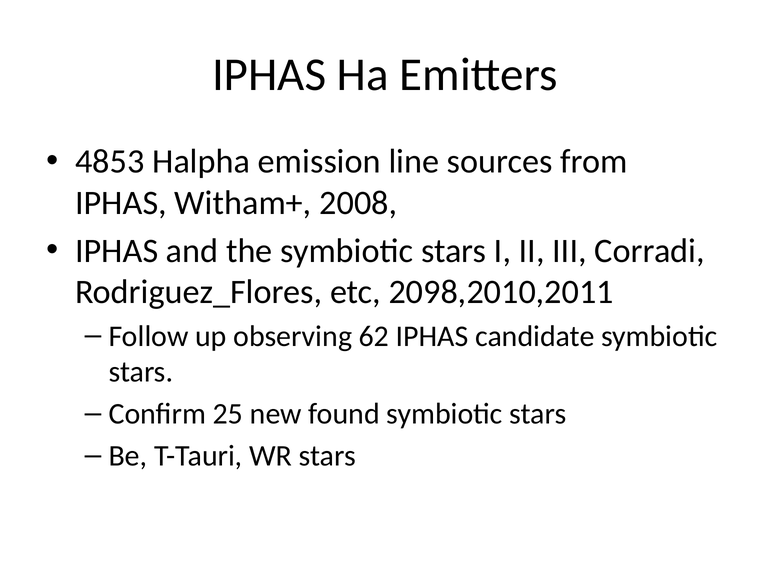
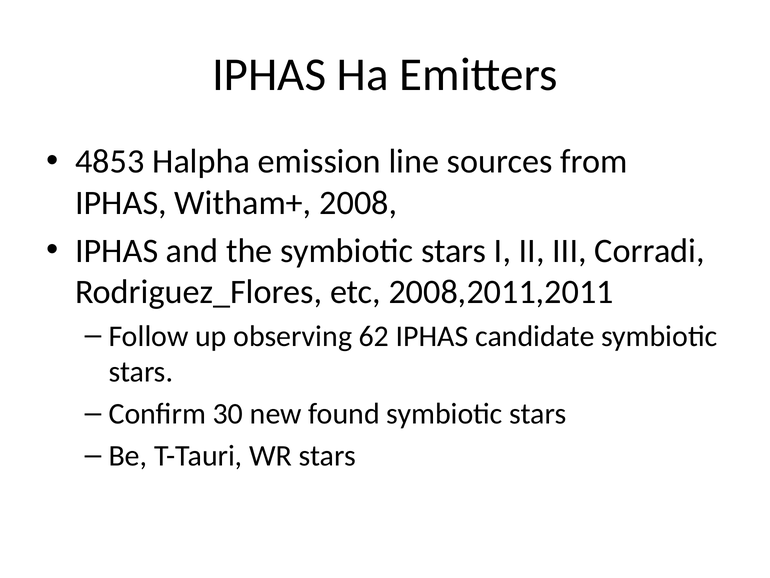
2098,2010,2011: 2098,2010,2011 -> 2008,2011,2011 (501, 292)
25: 25 -> 30 (228, 414)
